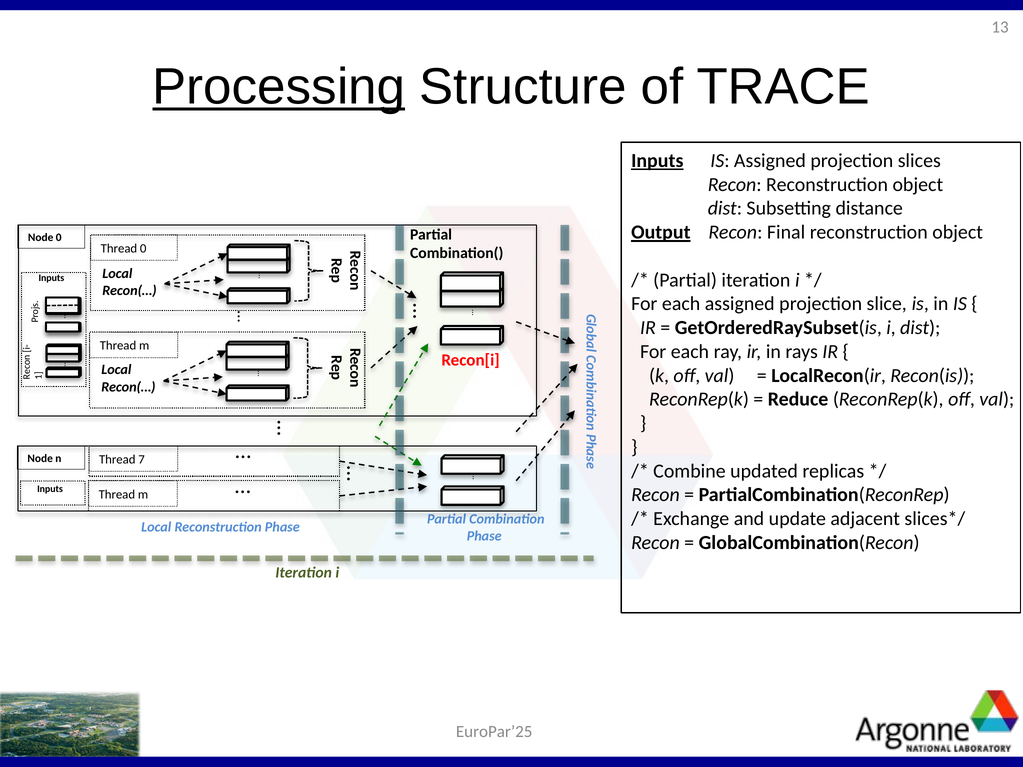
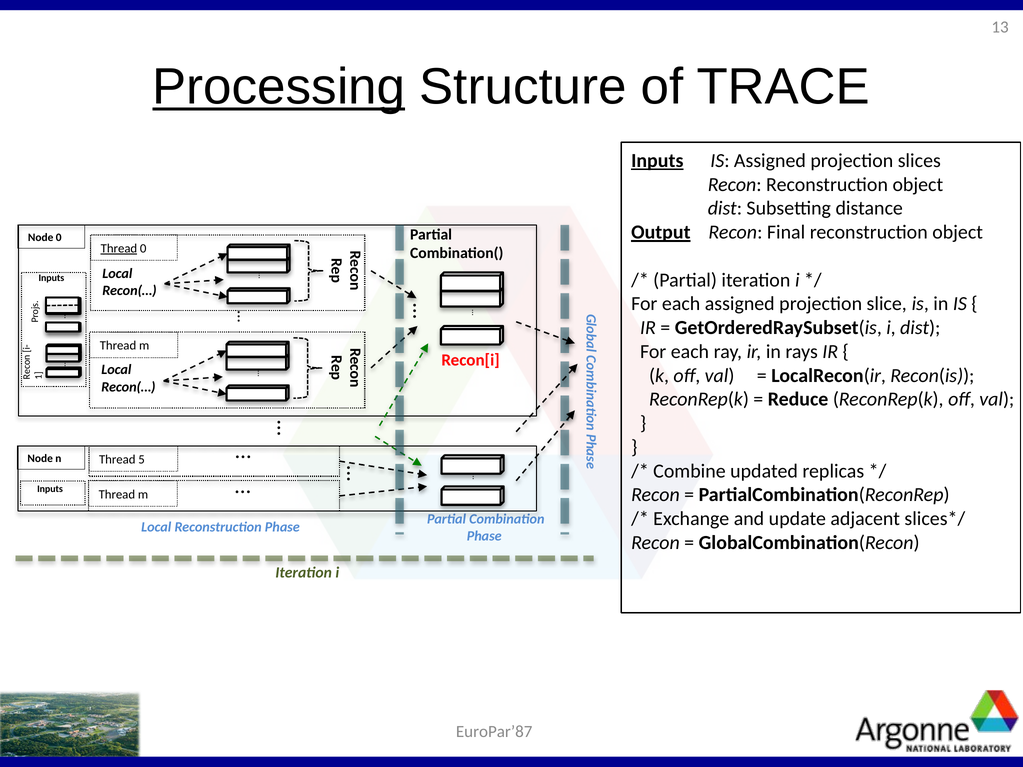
Thread underline: none -> present (119, 249)
7: 7 -> 5 (142, 460)
EuroPar’25: EuroPar’25 -> EuroPar’87 (494, 732)
